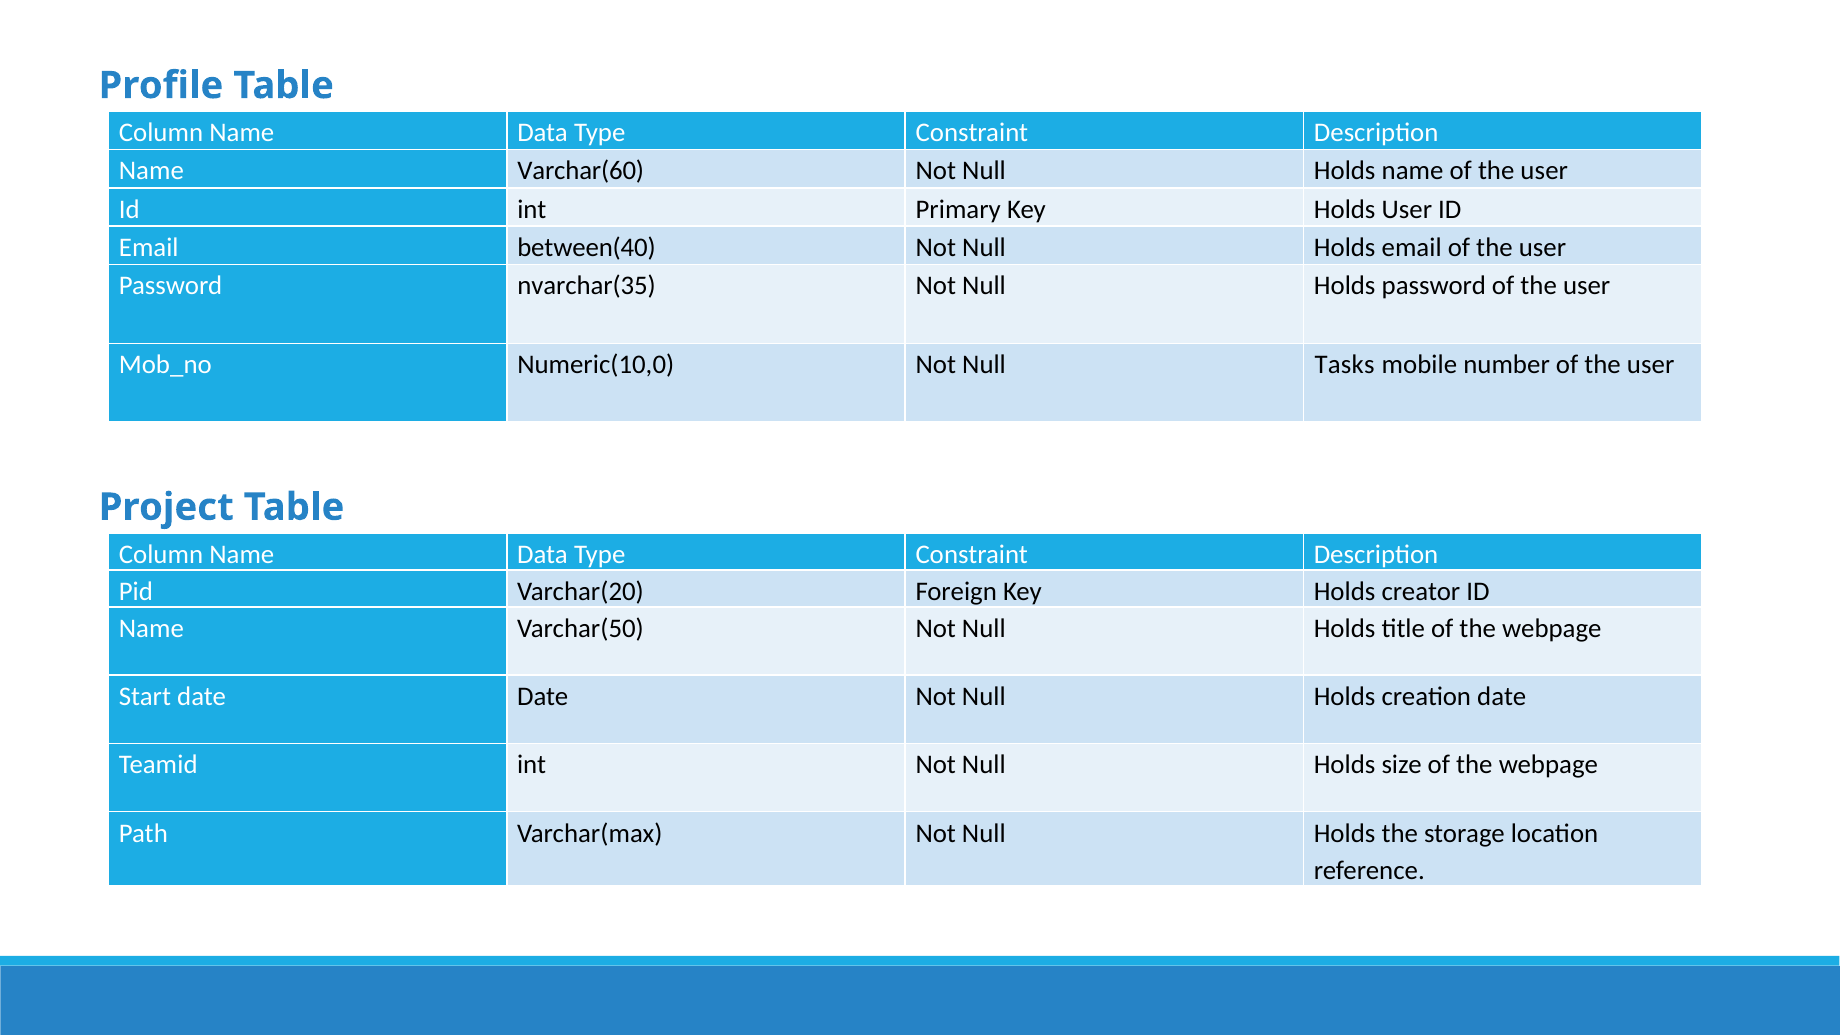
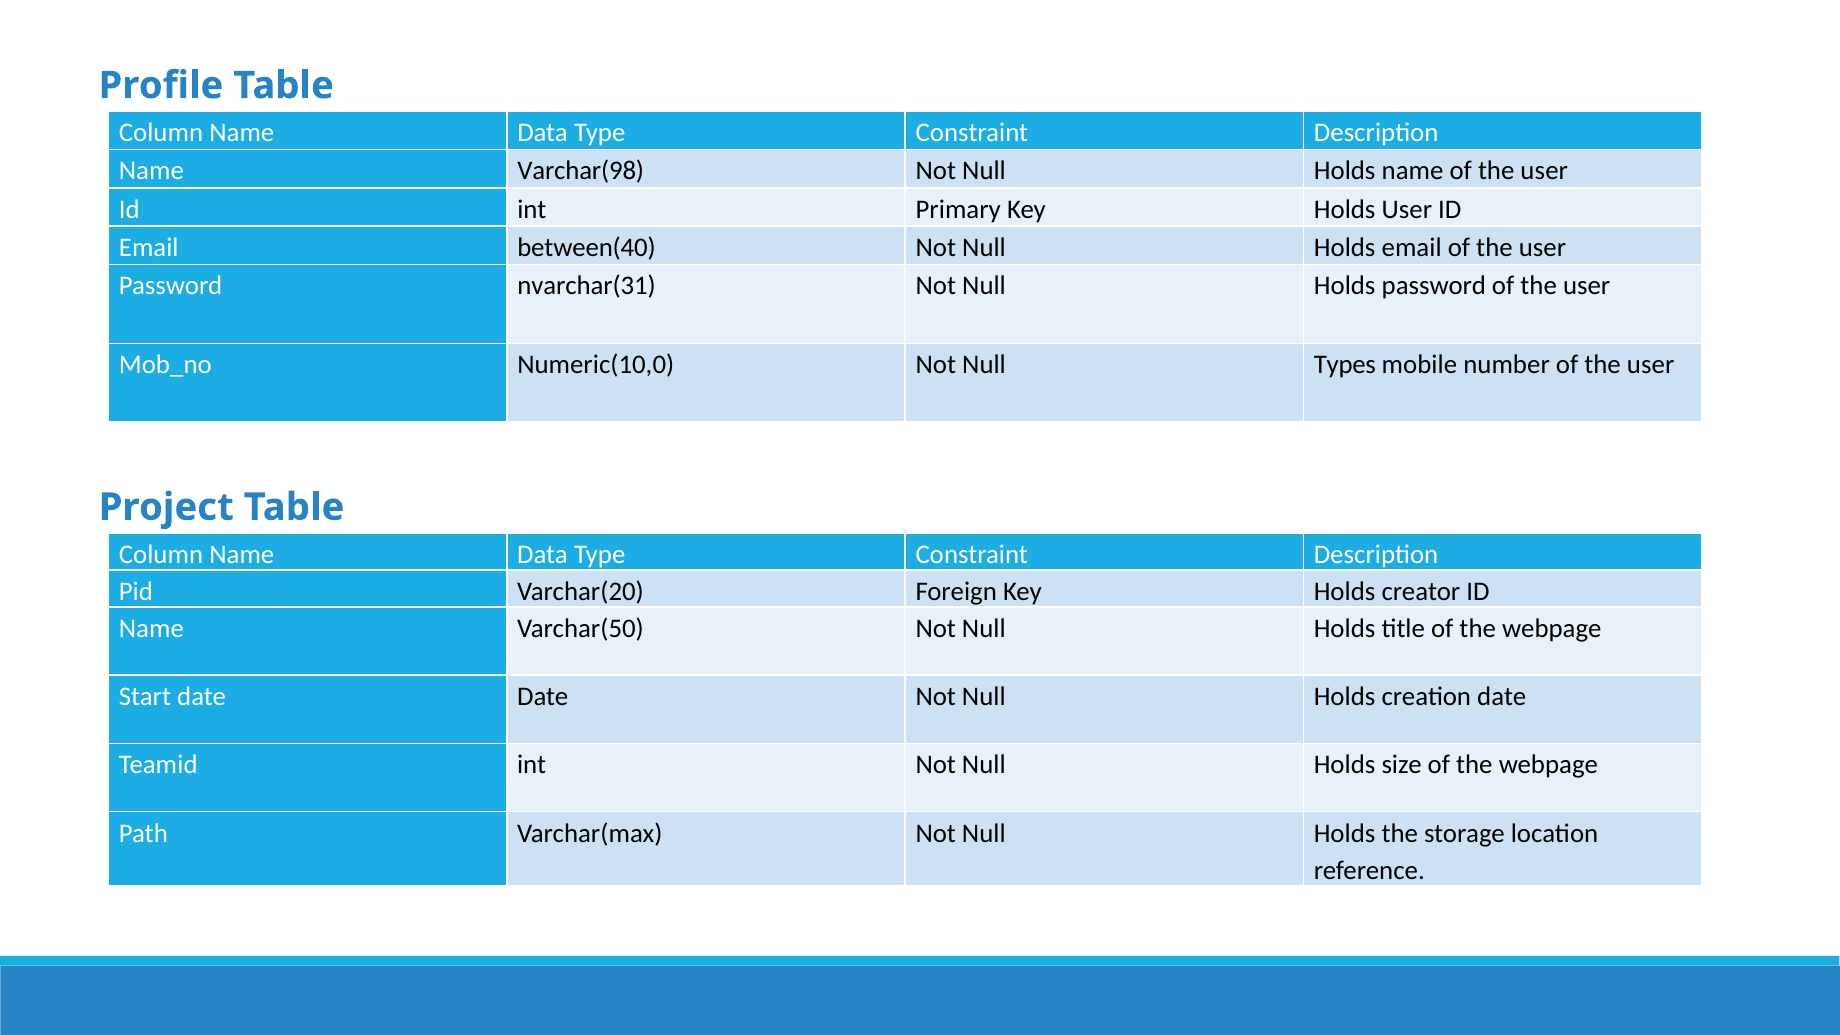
Varchar(60: Varchar(60 -> Varchar(98 (581, 171)
nvarchar(35: nvarchar(35 -> nvarchar(31 (587, 286)
Tasks: Tasks -> Types (1345, 365)
